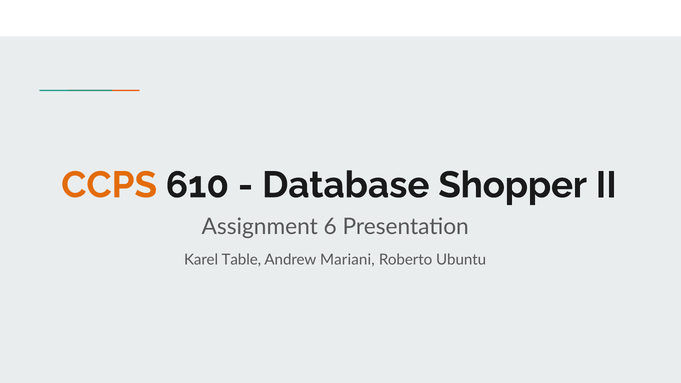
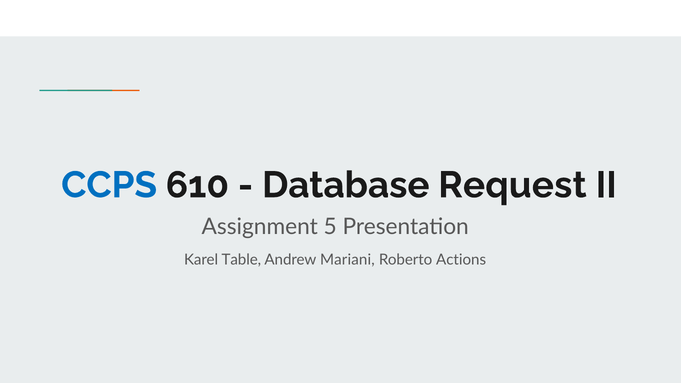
CCPS colour: orange -> blue (109, 185)
Shopper: Shopper -> Request (512, 185)
6: 6 -> 5 (330, 227)
Ubuntu: Ubuntu -> Actions (461, 260)
